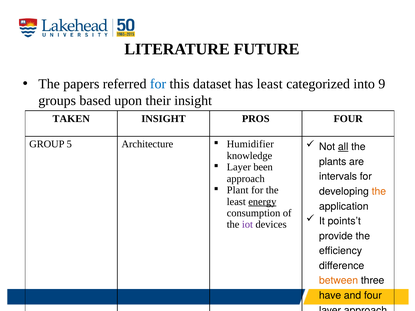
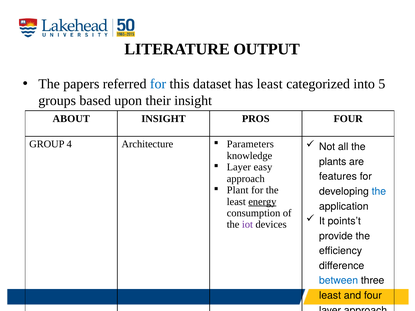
FUTURE: FUTURE -> OUTPUT (267, 49)
9: 9 -> 5 (382, 84)
TAKEN: TAKEN -> ABOUT (71, 119)
5: 5 -> 4 (69, 144)
Humidifier: Humidifier -> Parameters (250, 144)
all underline: present -> none (343, 147)
been: been -> easy (263, 167)
intervals: intervals -> features (338, 177)
the colour: orange -> blue (379, 192)
between colour: orange -> blue (339, 281)
have: have -> least (330, 296)
